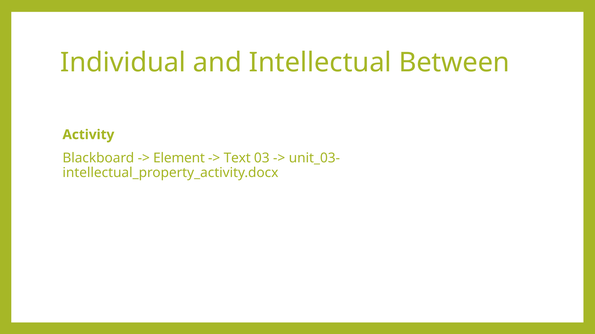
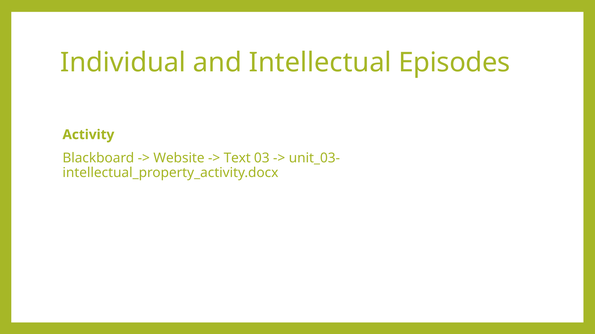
Between: Between -> Episodes (454, 63)
Element: Element -> Website (179, 158)
